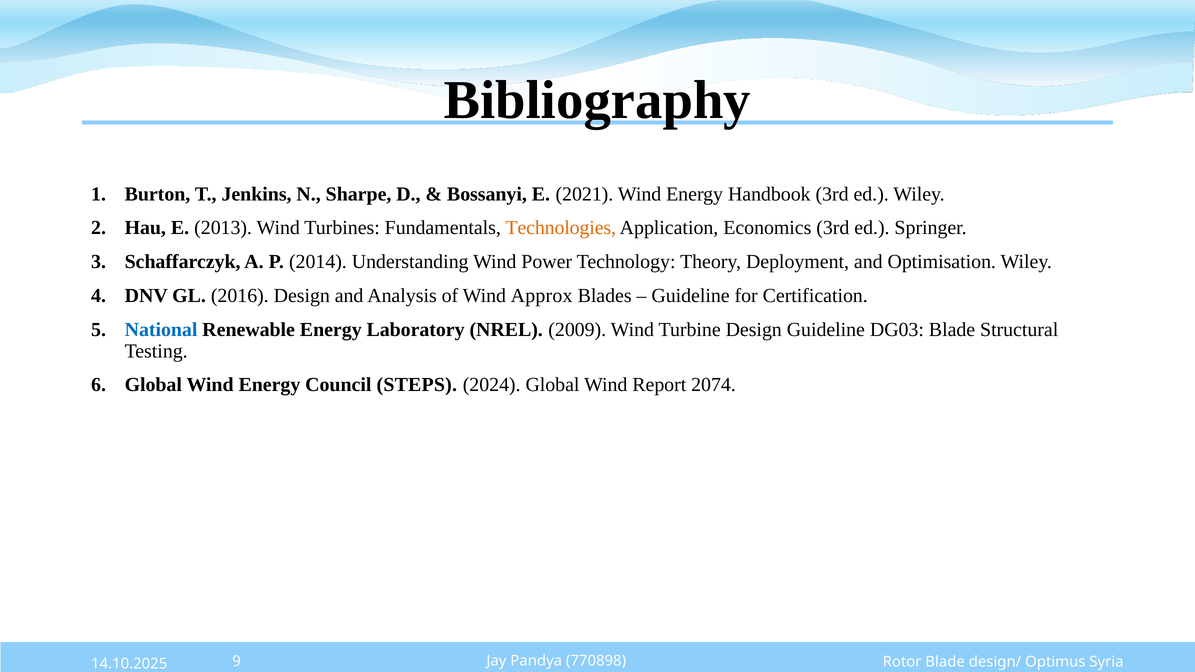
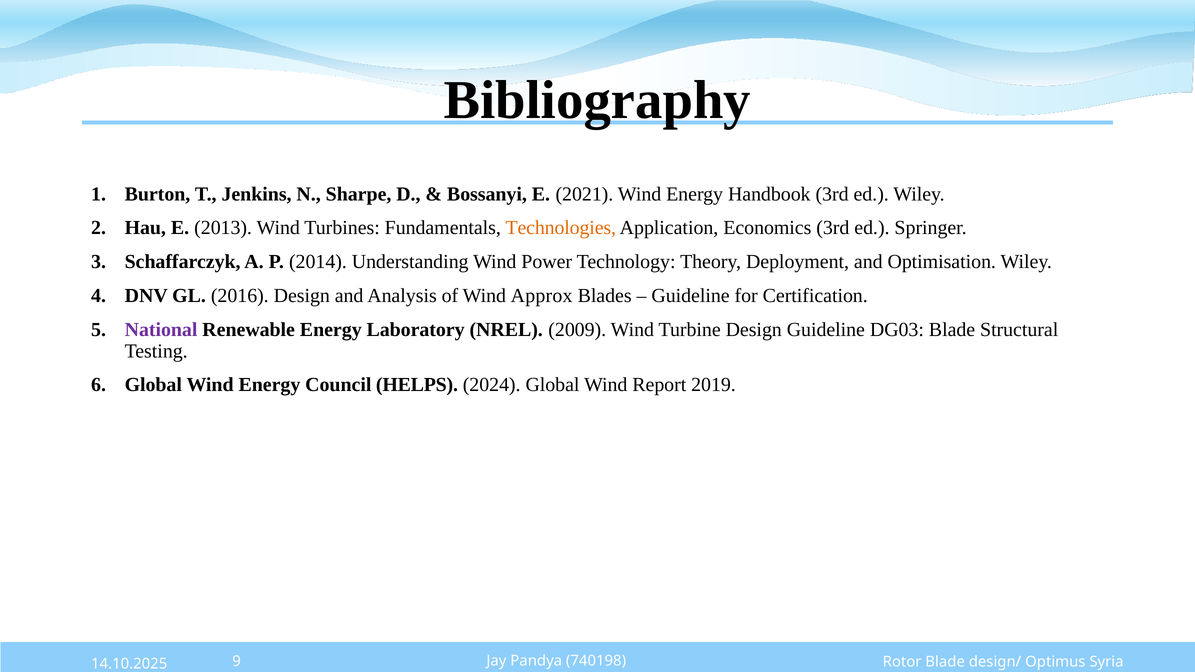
National colour: blue -> purple (161, 330)
STEPS: STEPS -> HELPS (417, 385)
2074: 2074 -> 2019 (714, 385)
770898: 770898 -> 740198 (596, 661)
